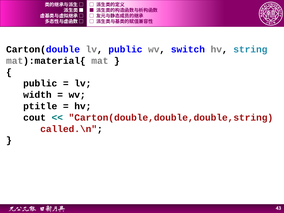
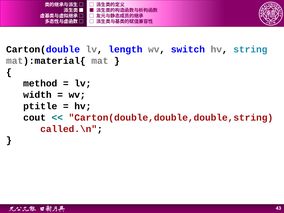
lv public: public -> length (125, 49)
public: public -> method (40, 83)
